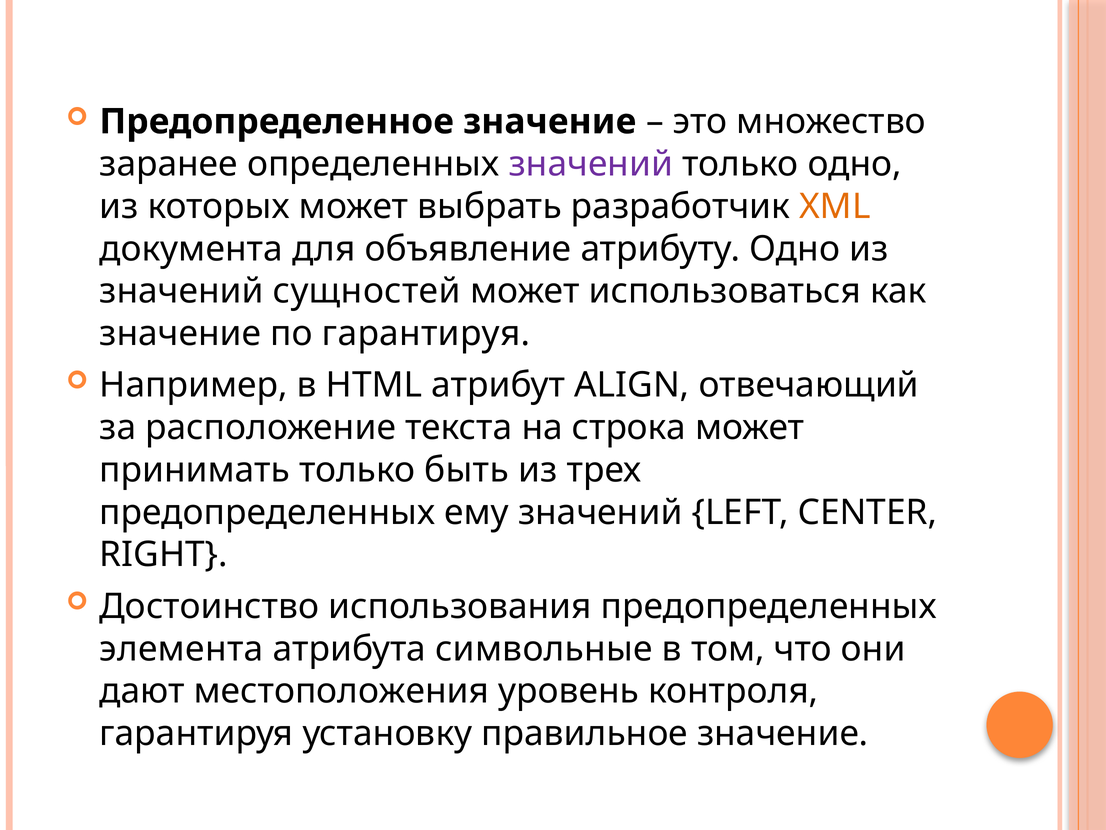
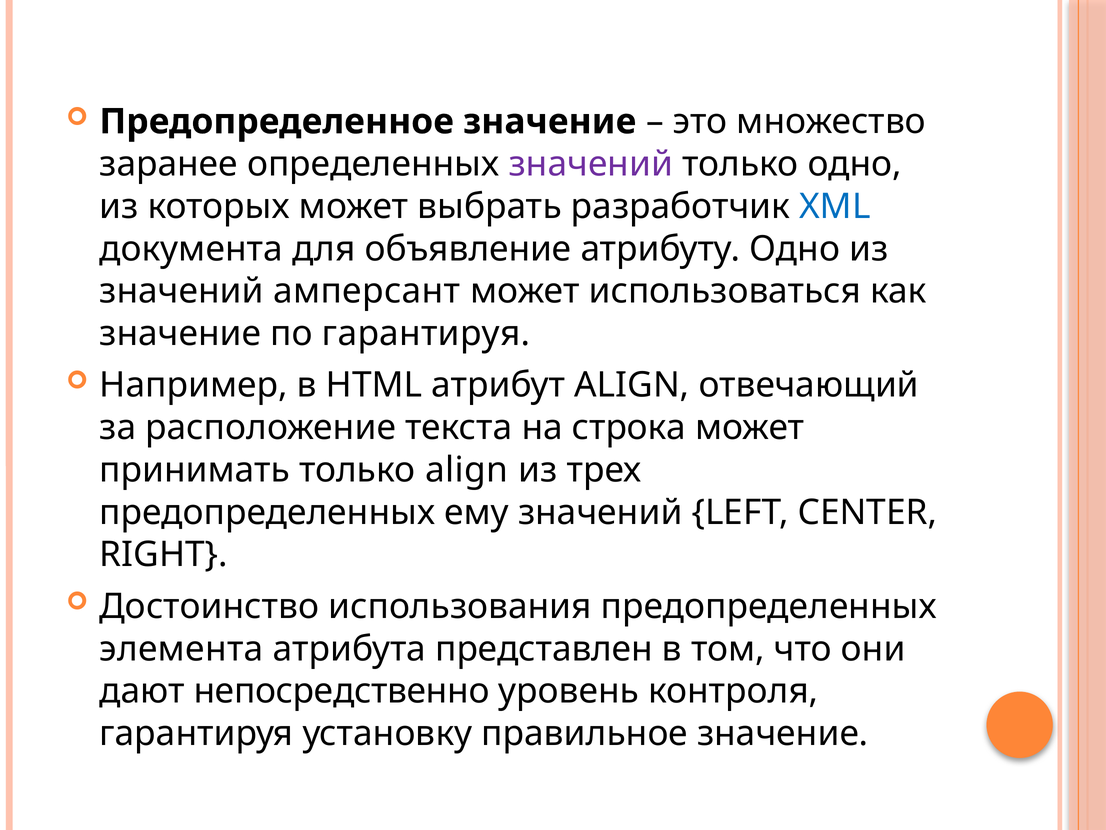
XML colour: orange -> blue (835, 206)
сущностей: сущностей -> амперсант (367, 291)
только быть: быть -> align (467, 470)
символьные: символьные -> представлен (544, 648)
местоположения: местоположения -> непосредственно (342, 691)
